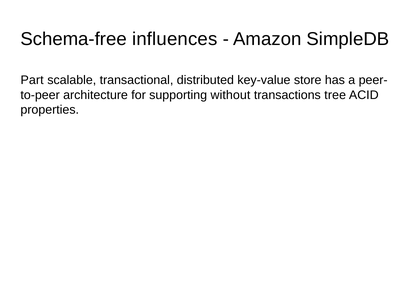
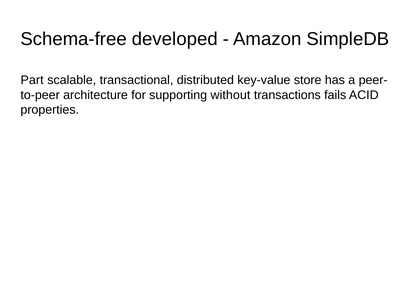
influences: influences -> developed (175, 39)
tree: tree -> fails (335, 95)
